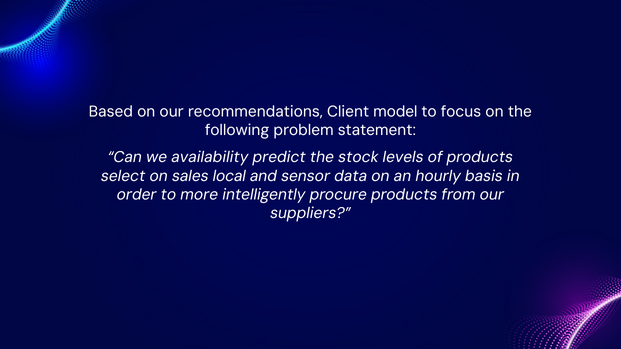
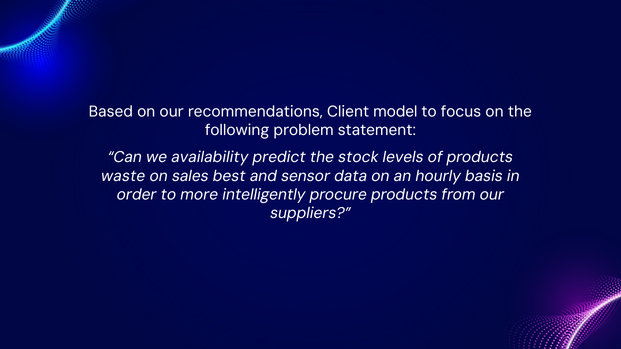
select: select -> waste (123, 176)
local: local -> best (229, 176)
